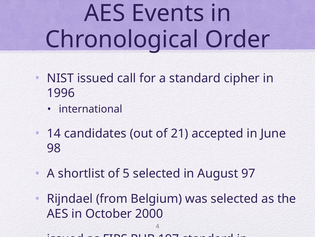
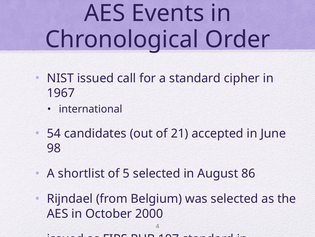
1996: 1996 -> 1967 (61, 93)
14: 14 -> 54 (54, 133)
97: 97 -> 86 (248, 173)
